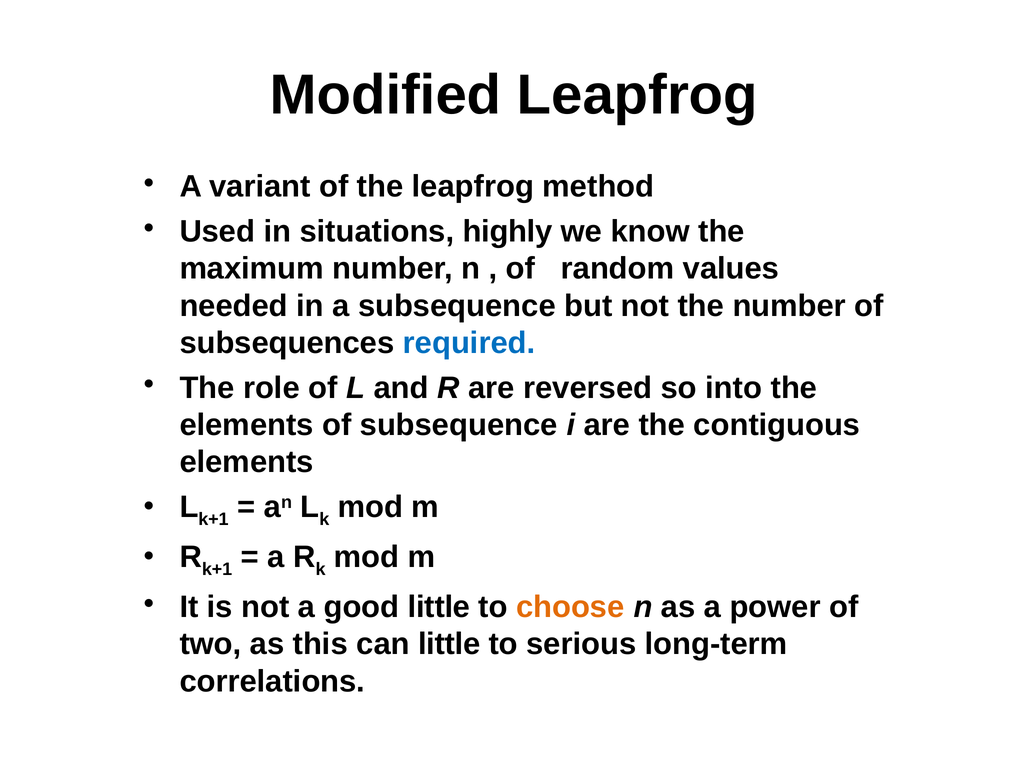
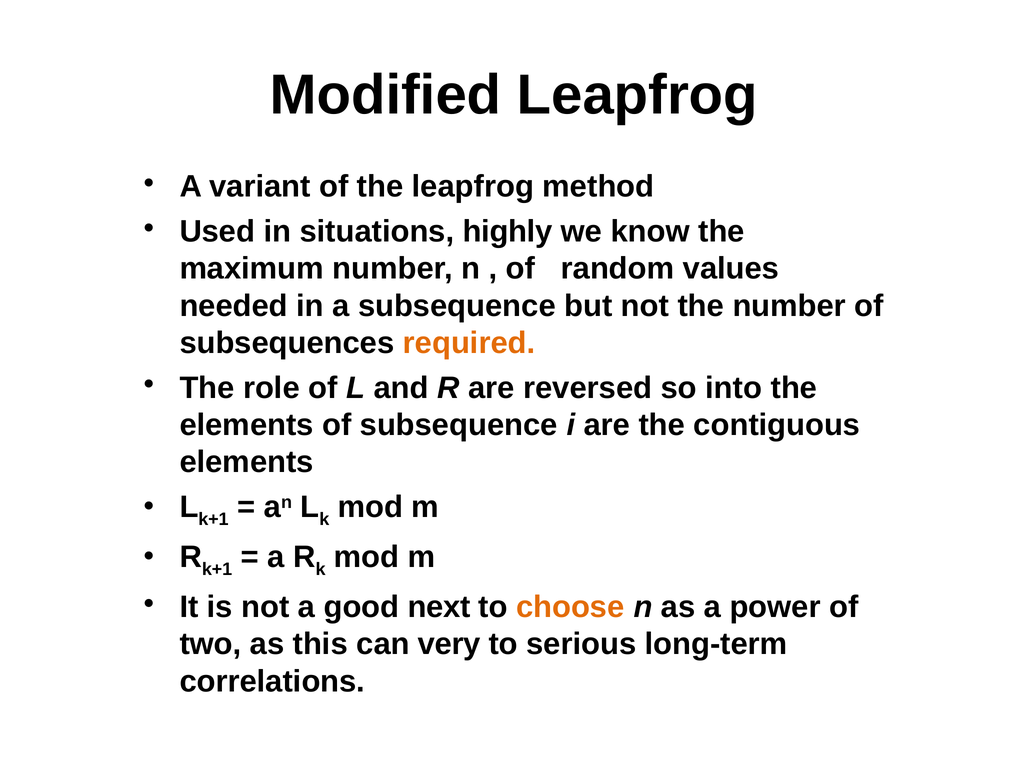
required colour: blue -> orange (469, 343)
good little: little -> next (439, 607)
can little: little -> very (449, 644)
